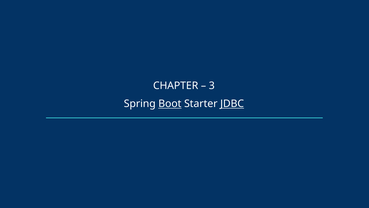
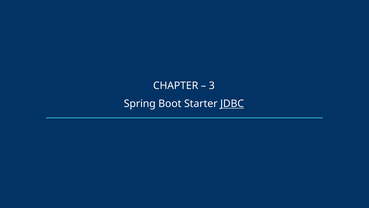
Boot underline: present -> none (170, 104)
